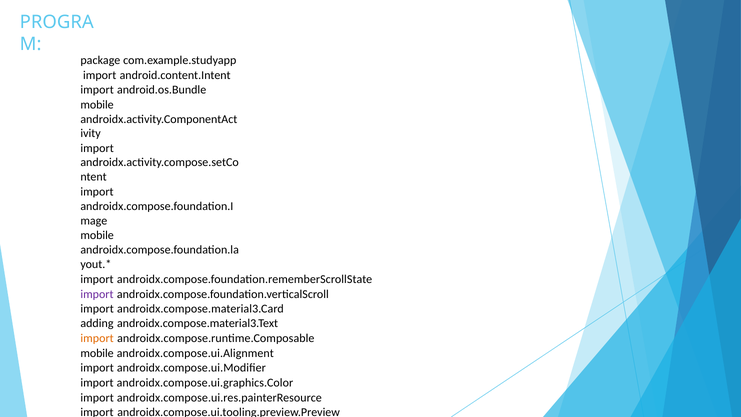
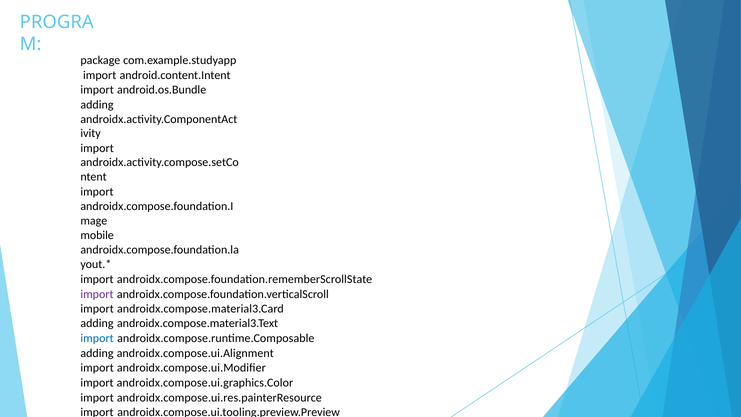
mobile: mobile -> adding (97, 105)
import colour: orange -> blue (97, 338)
mobile: mobile -> adding (97, 353)
